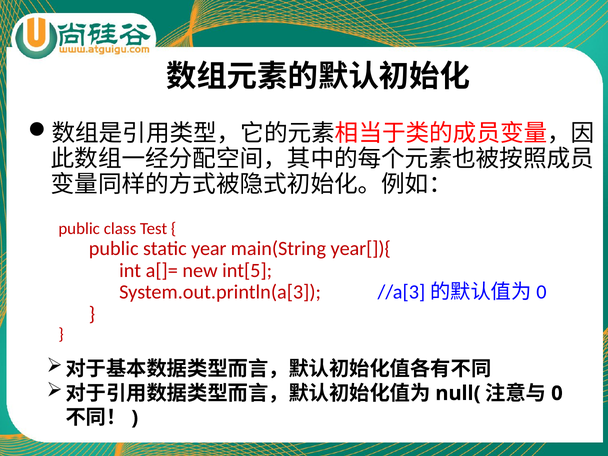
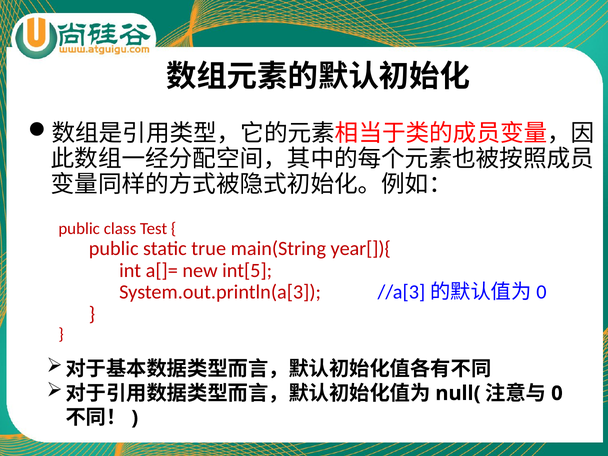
year: year -> true (209, 248)
